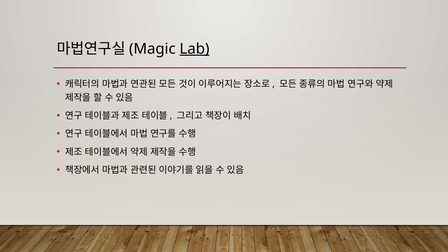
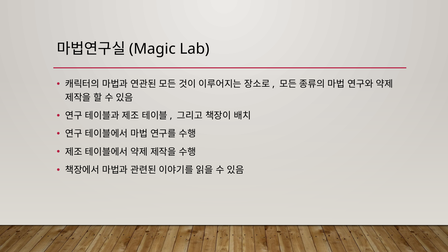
Lab underline: present -> none (194, 49)
